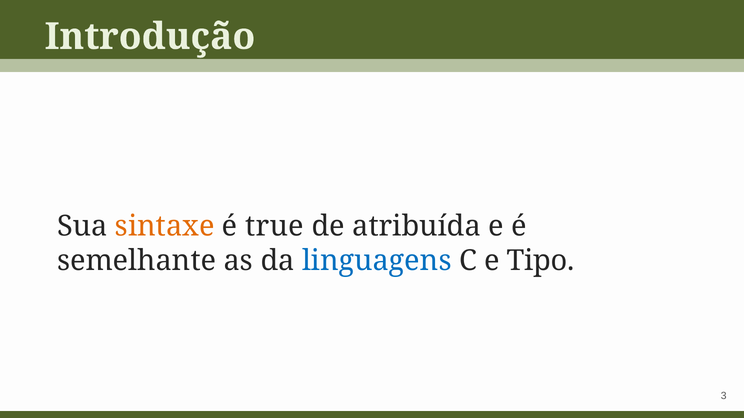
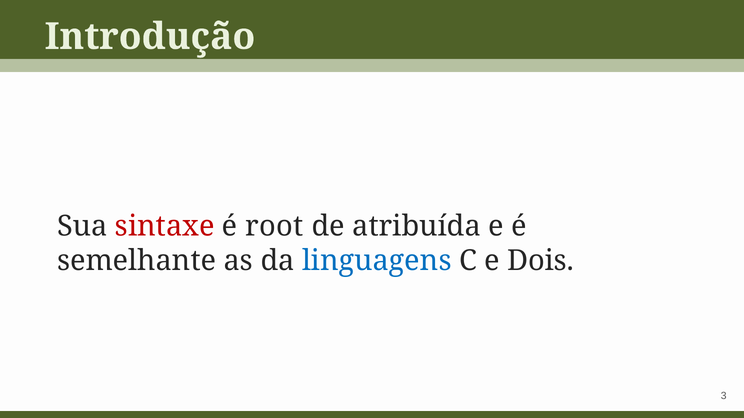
sintaxe colour: orange -> red (165, 226)
true: true -> root (274, 226)
Tipo: Tipo -> Dois (541, 261)
